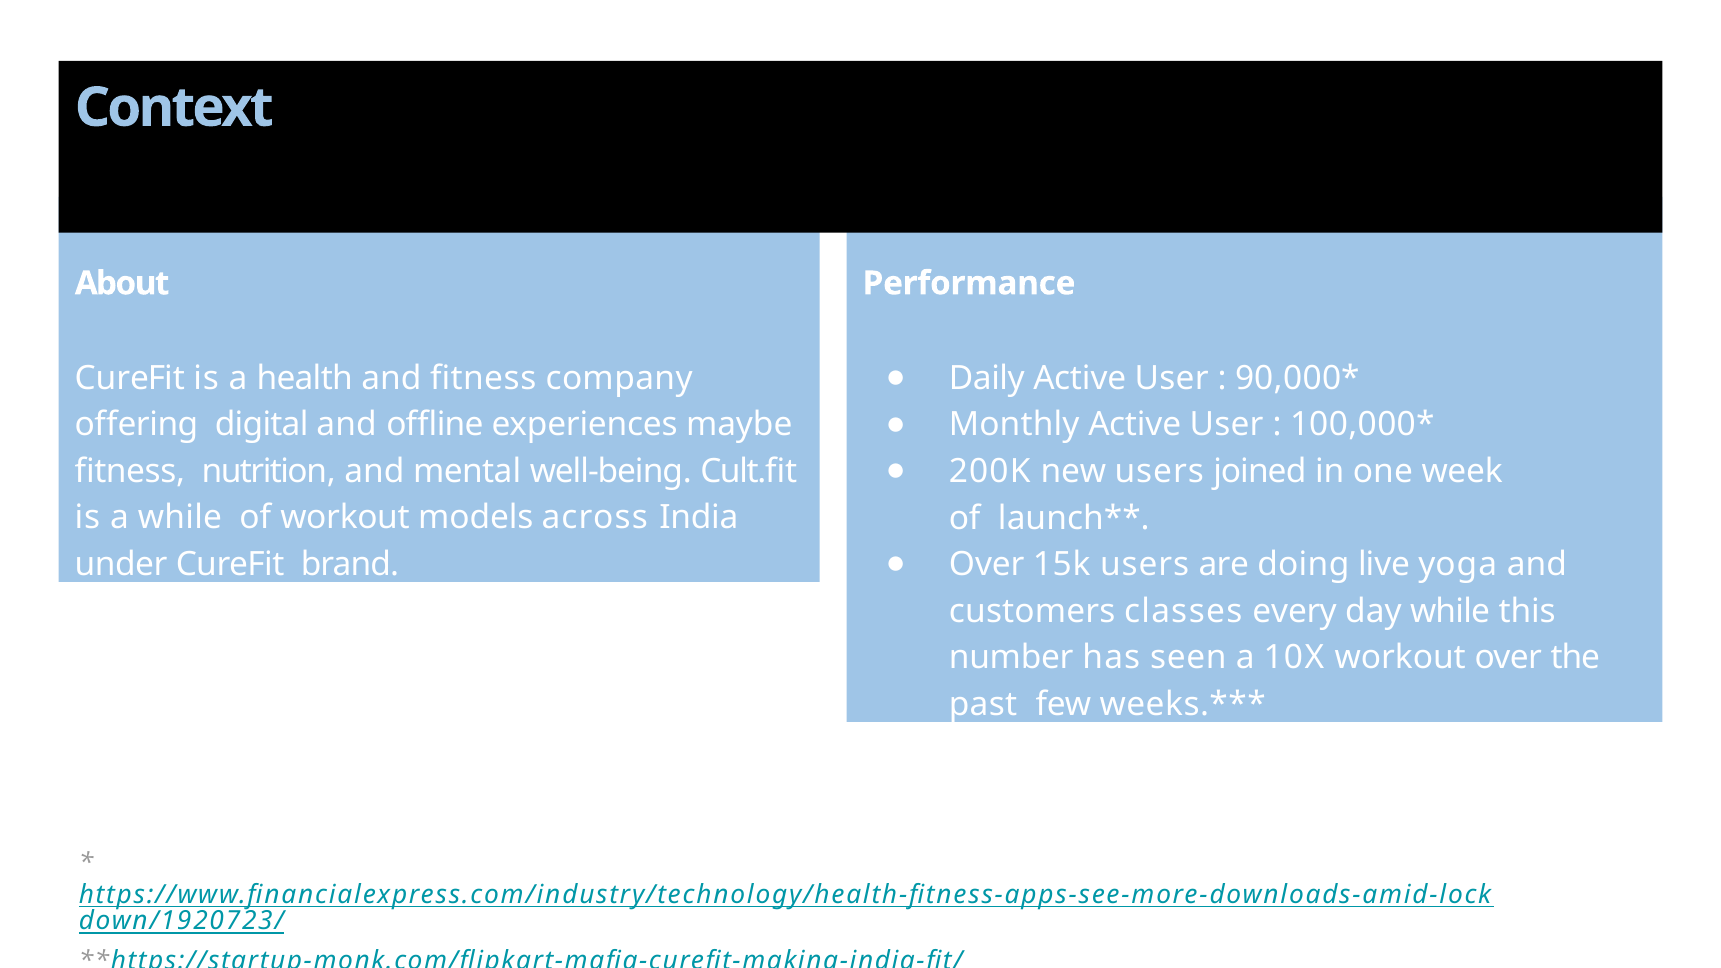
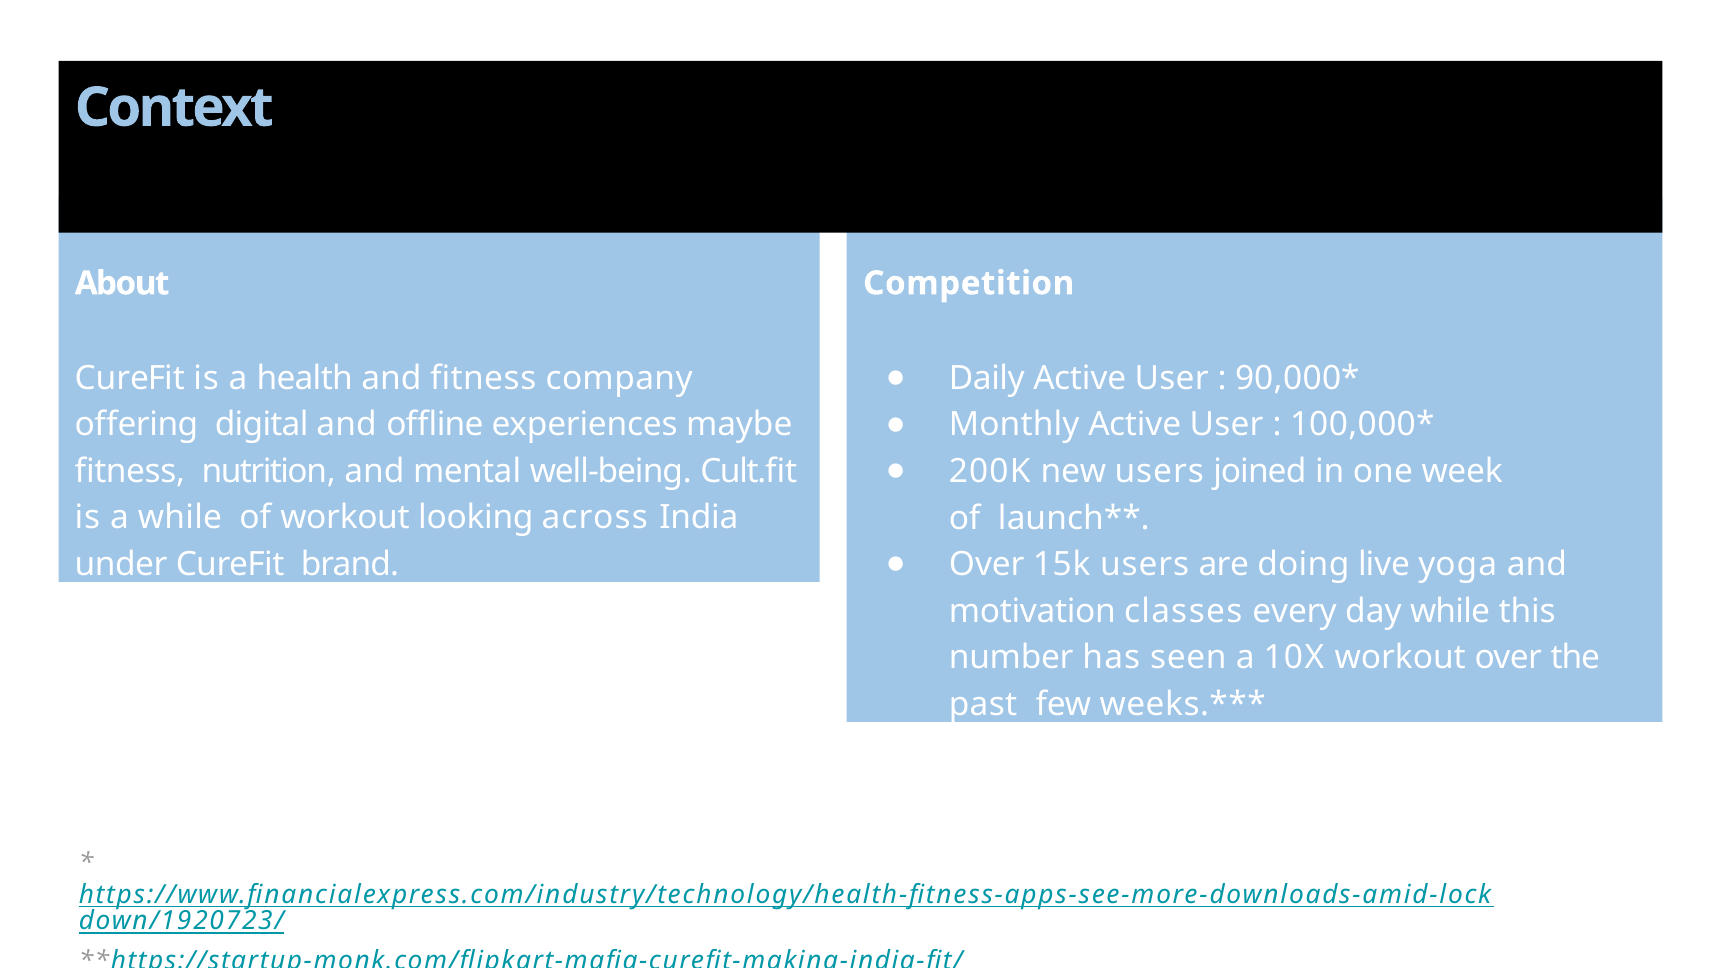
Performance: Performance -> Competition (969, 283)
models: models -> looking (476, 518)
customers: customers -> motivation (1032, 611)
